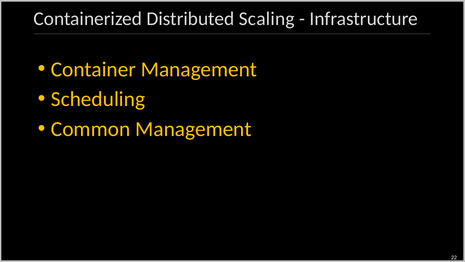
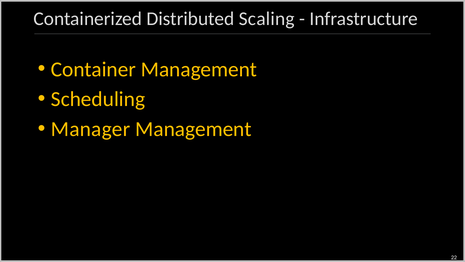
Common: Common -> Manager (91, 129)
